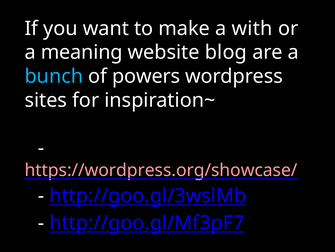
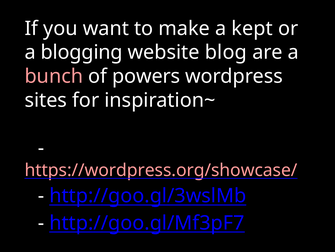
with: with -> kept (252, 28)
meaning: meaning -> blogging (82, 52)
bunch colour: light blue -> pink (54, 76)
